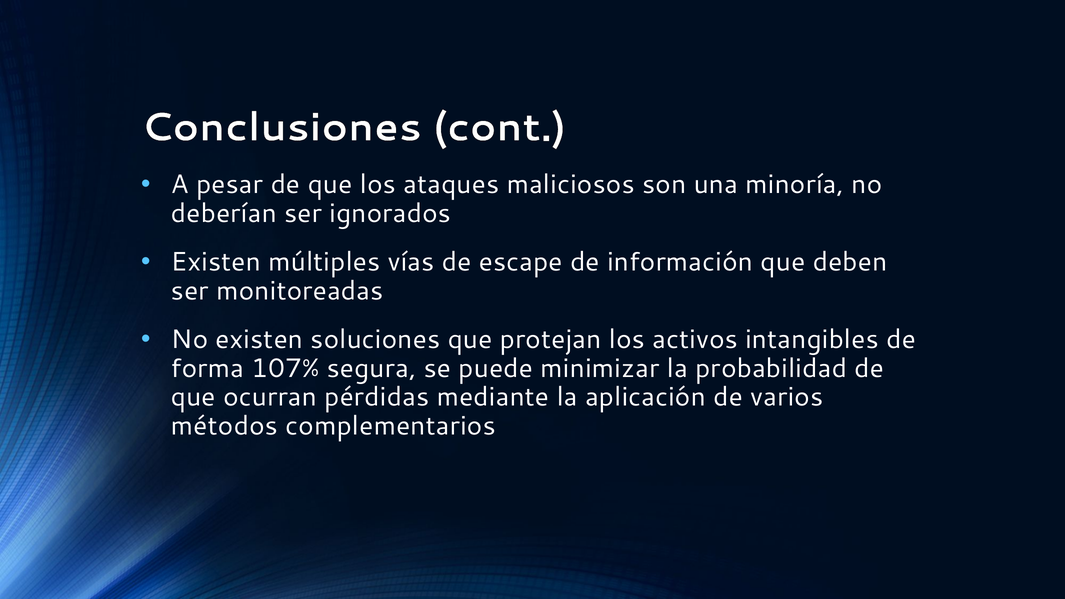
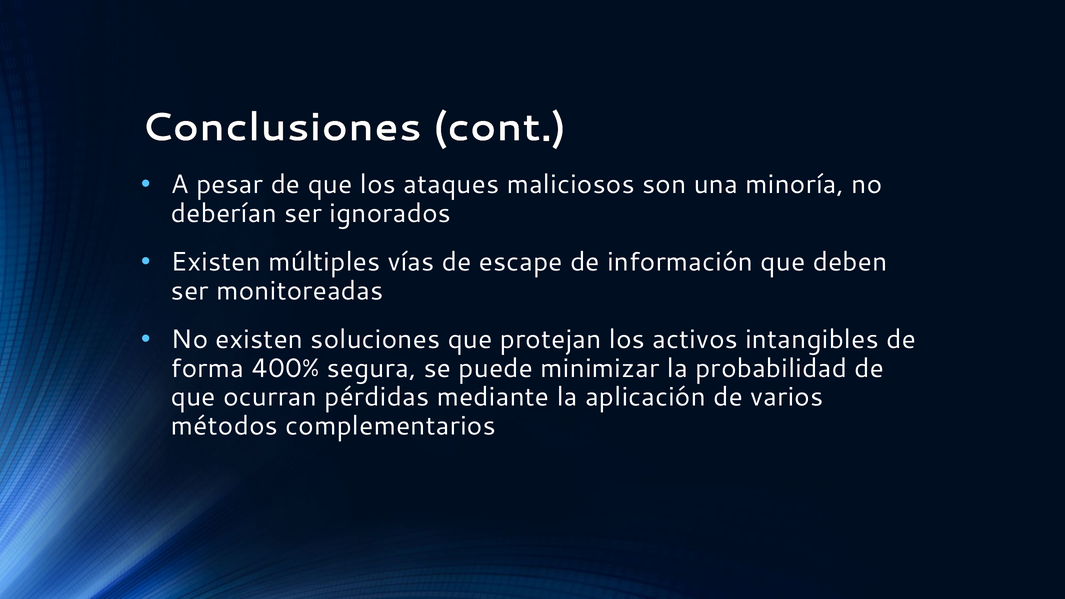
107%: 107% -> 400% (285, 368)
